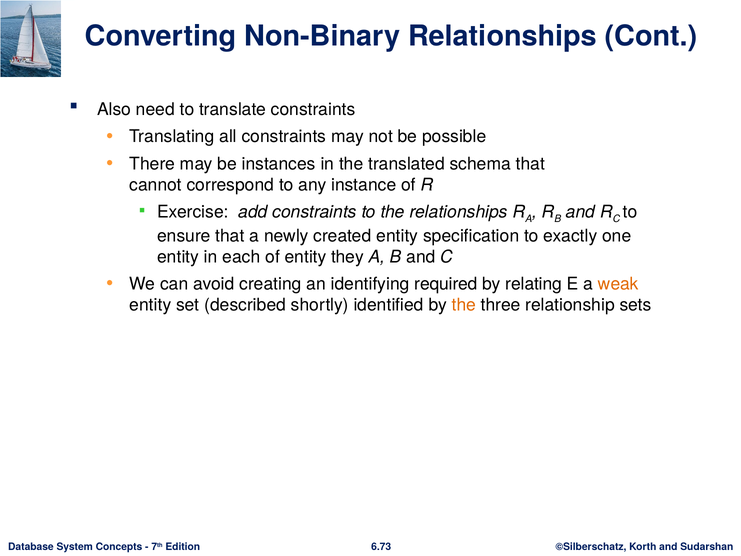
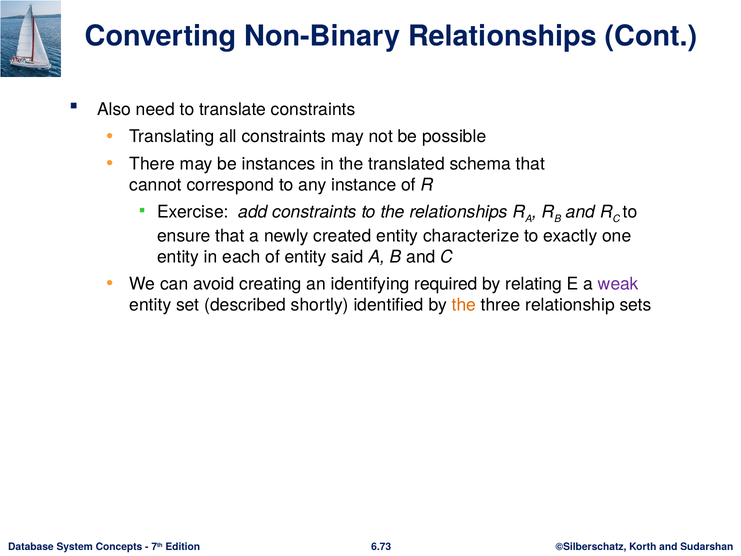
specification: specification -> characterize (471, 236)
they: they -> said (347, 257)
weak colour: orange -> purple (618, 284)
